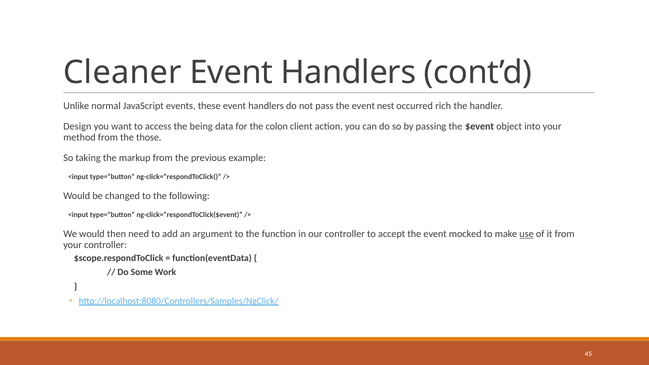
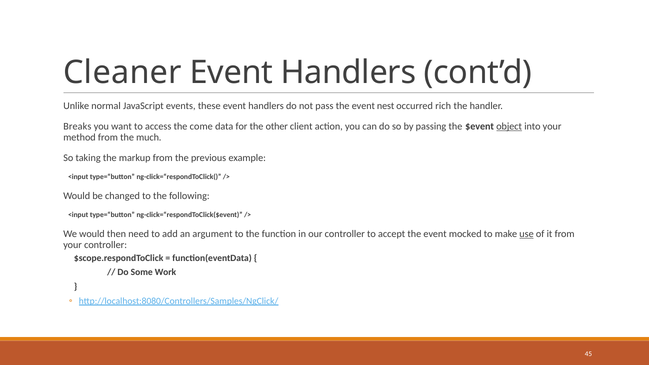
Design: Design -> Breaks (77, 127)
being: being -> come (201, 127)
colon: colon -> other (277, 127)
object underline: none -> present (509, 127)
those: those -> much (149, 137)
